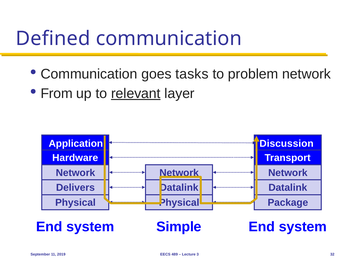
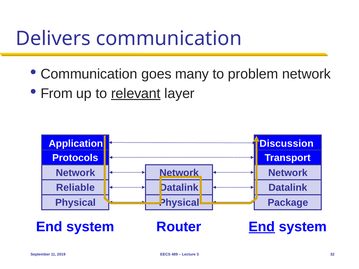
Defined: Defined -> Delivers (53, 38)
tasks: tasks -> many (192, 74)
Hardware: Hardware -> Protocols (75, 158)
Delivers: Delivers -> Reliable (75, 188)
Simple: Simple -> Router (179, 227)
End underline: none -> present (262, 227)
